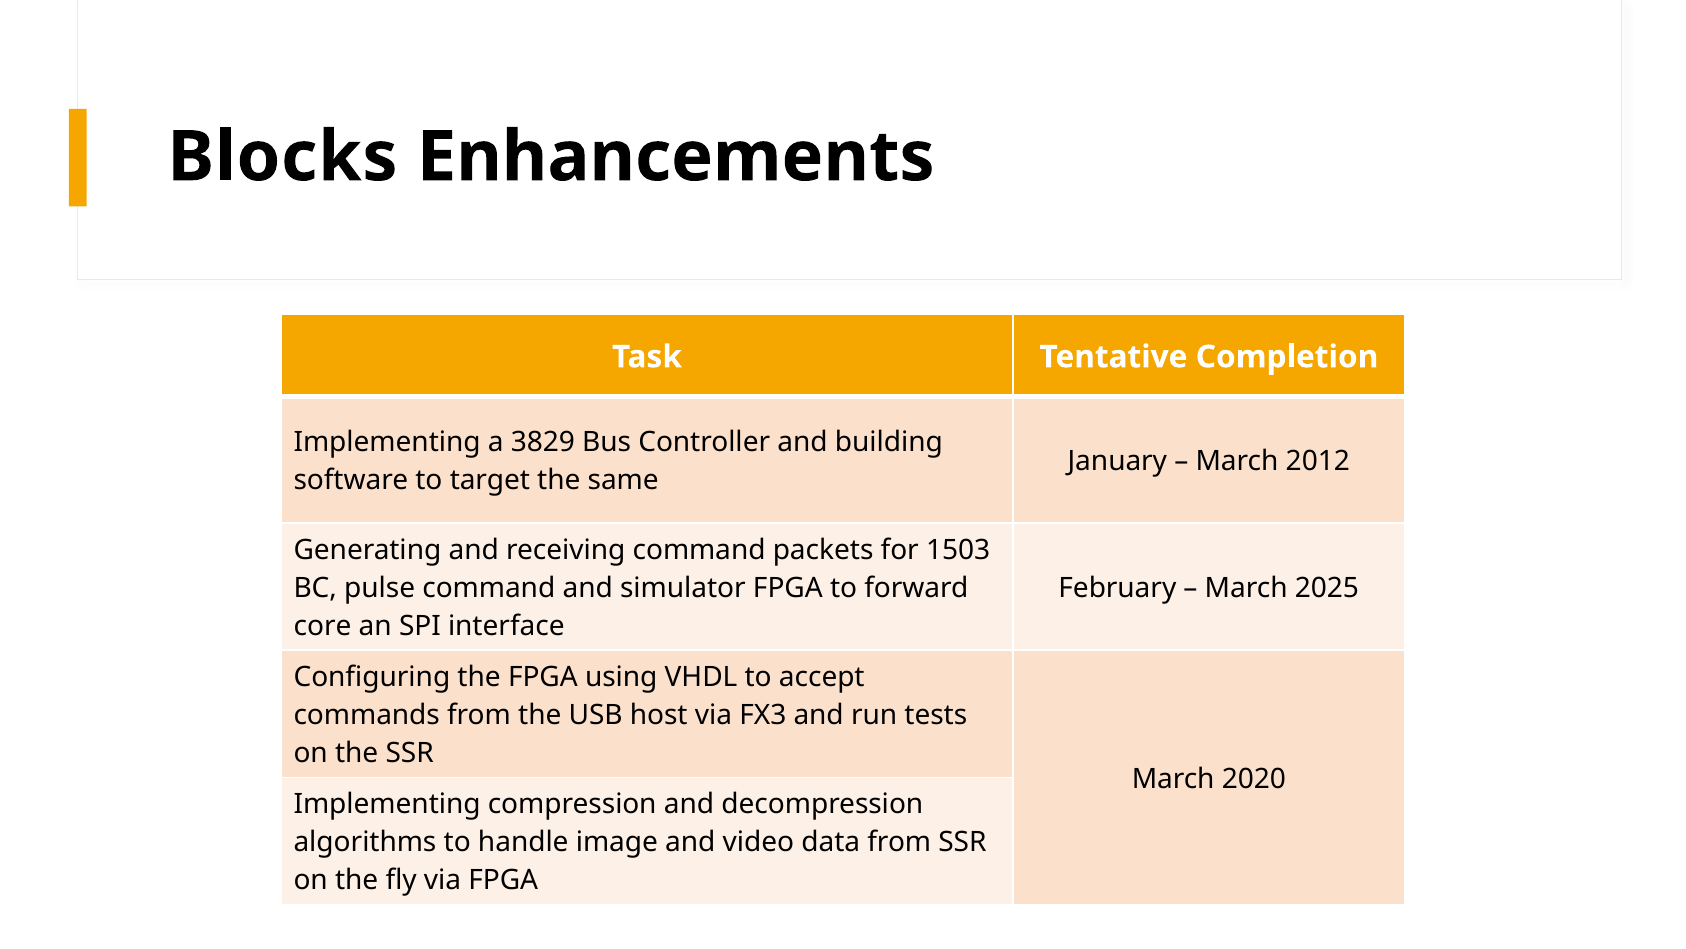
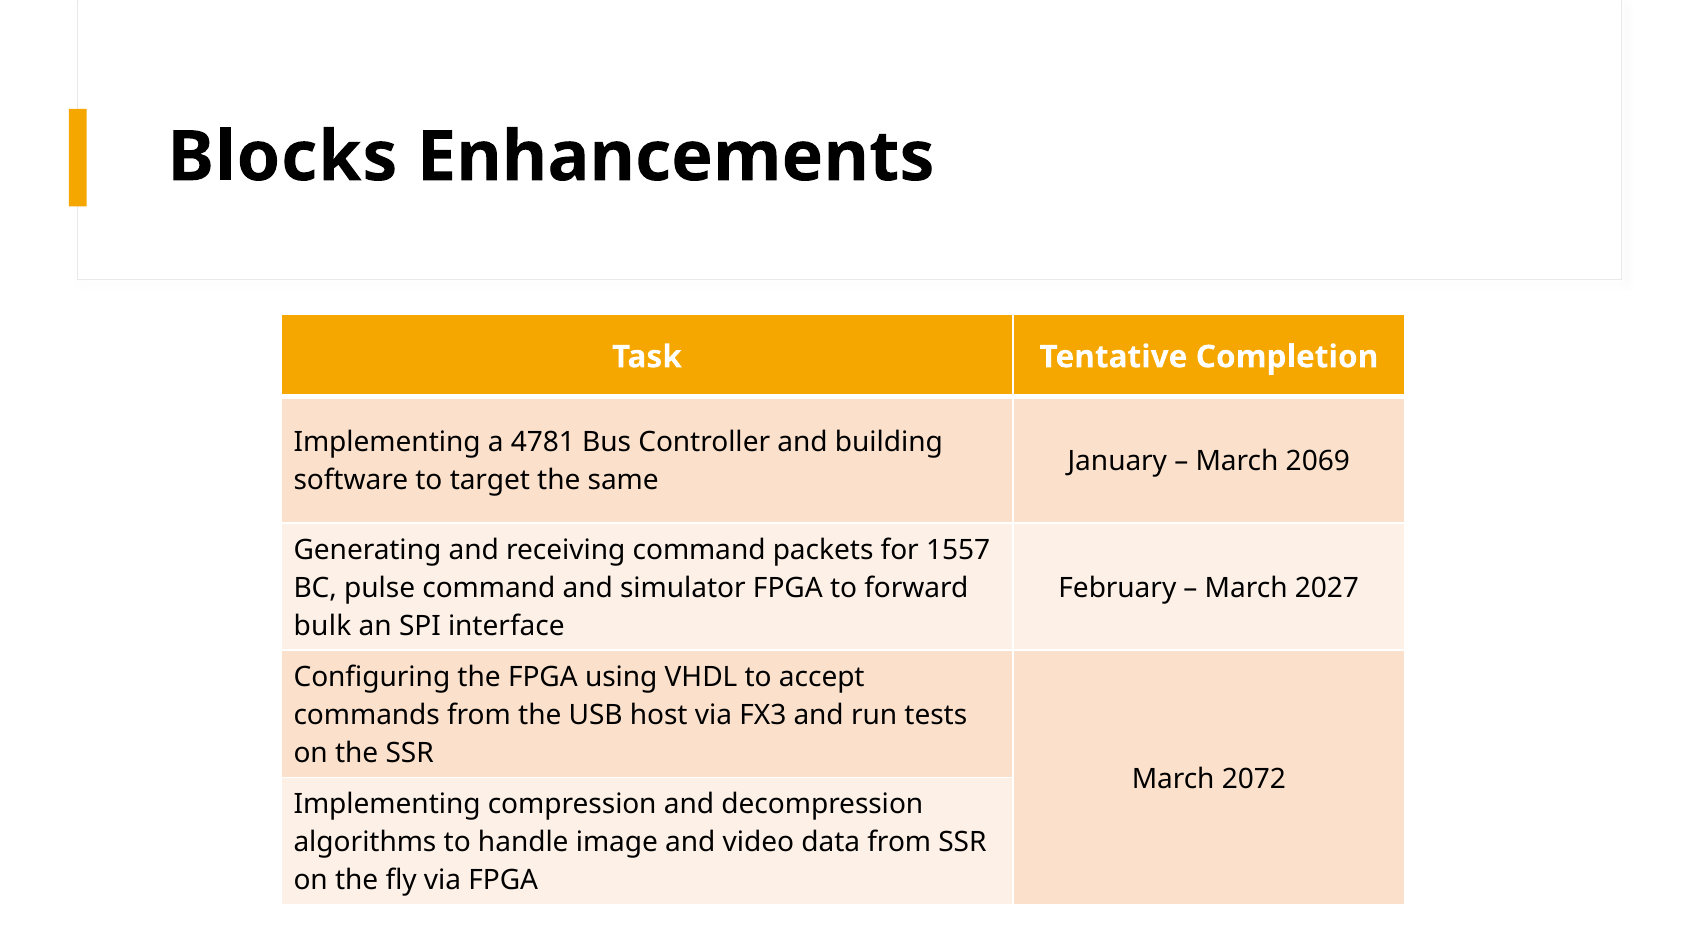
3829: 3829 -> 4781 (543, 442)
2012: 2012 -> 2069 (1318, 461)
1503: 1503 -> 1557 (958, 550)
2025: 2025 -> 2027 (1327, 588)
core: core -> bulk (322, 626)
2020: 2020 -> 2072 (1254, 778)
